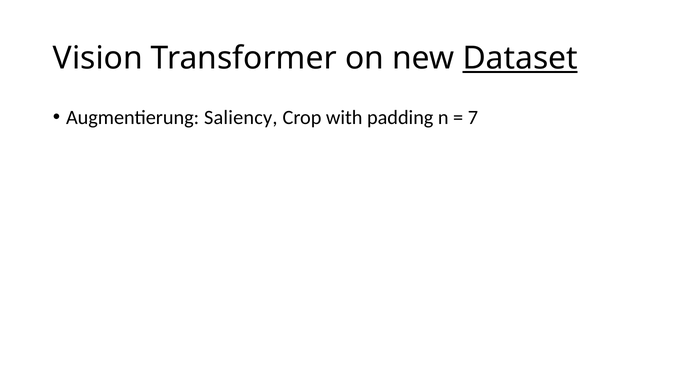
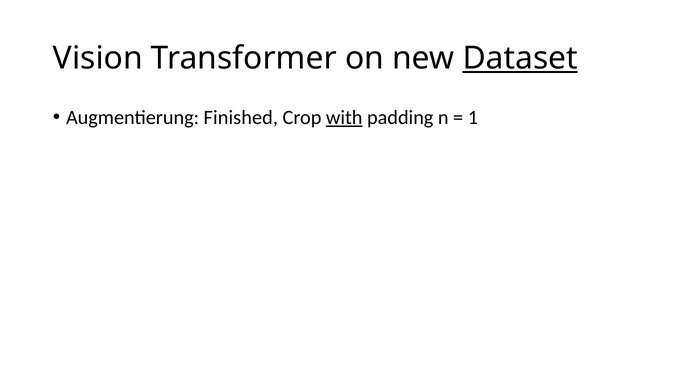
Saliency: Saliency -> Finished (241, 118)
with underline: none -> present (344, 118)
7: 7 -> 1 (473, 118)
